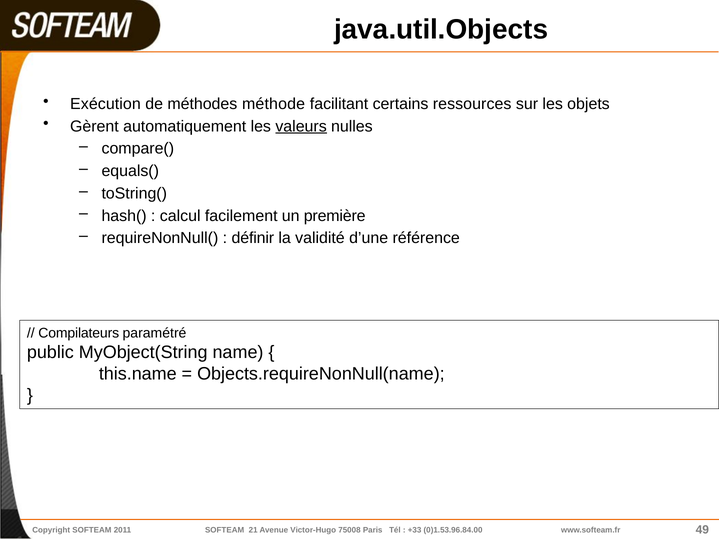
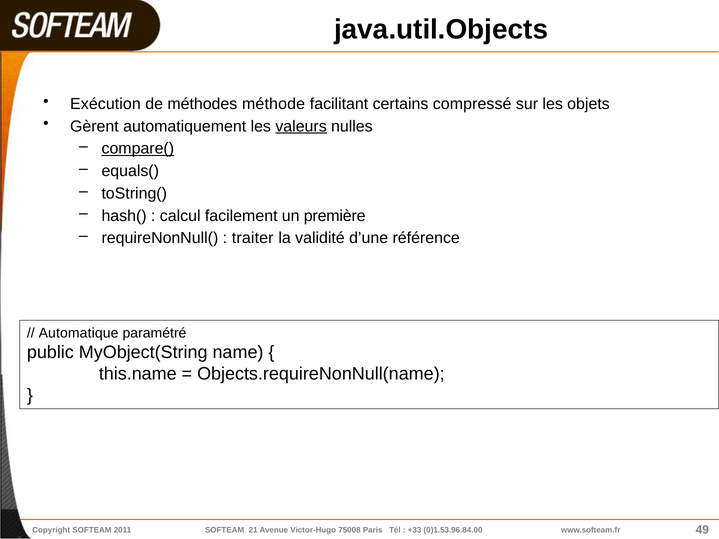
ressources: ressources -> compressé (472, 104)
compare( underline: none -> present (138, 149)
définir: définir -> traiter (253, 238)
Compilateurs: Compilateurs -> Automatique (79, 333)
